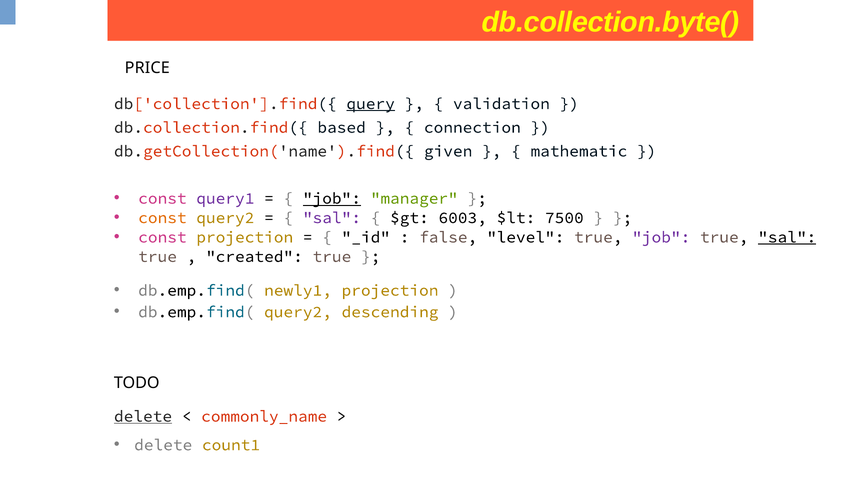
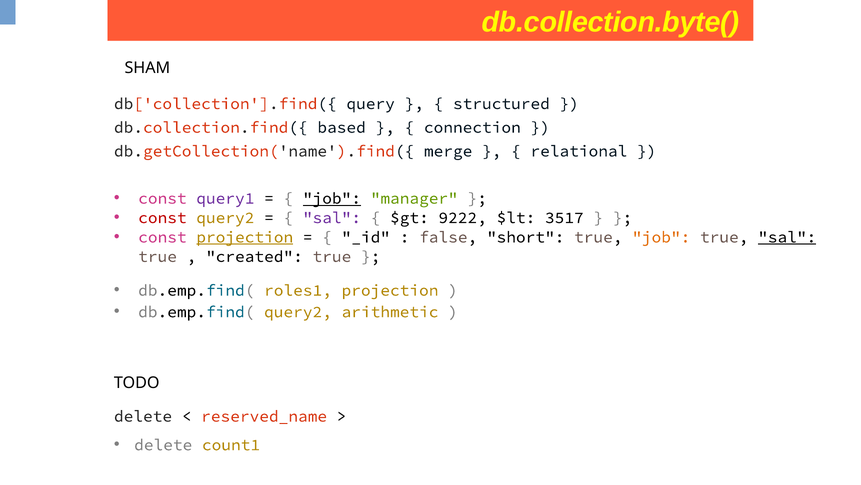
PRICE: PRICE -> SHAM (147, 68)
query underline: present -> none (371, 104)
validation: validation -> structured (501, 104)
given: given -> merge (448, 151)
mathematic: mathematic -> relational (579, 151)
const colour: orange -> red (162, 217)
6003: 6003 -> 9222 (463, 217)
7500: 7500 -> 3517 (564, 217)
projection underline: none -> present (245, 237)
level: level -> short (526, 237)
job colour: purple -> orange (661, 237)
newly1: newly1 -> roles1 (298, 290)
descending: descending -> arithmetic (390, 311)
delete underline: present -> none (143, 416)
commonly_name: commonly_name -> reserved_name (264, 416)
